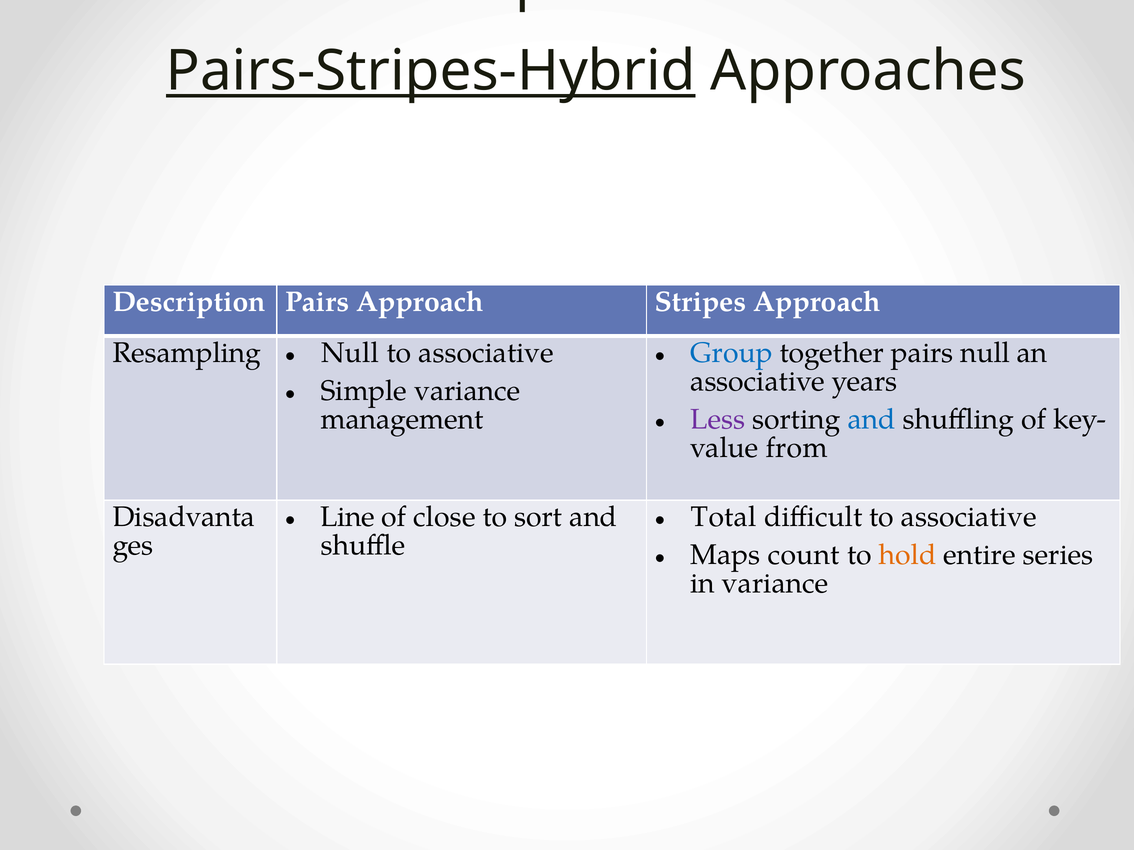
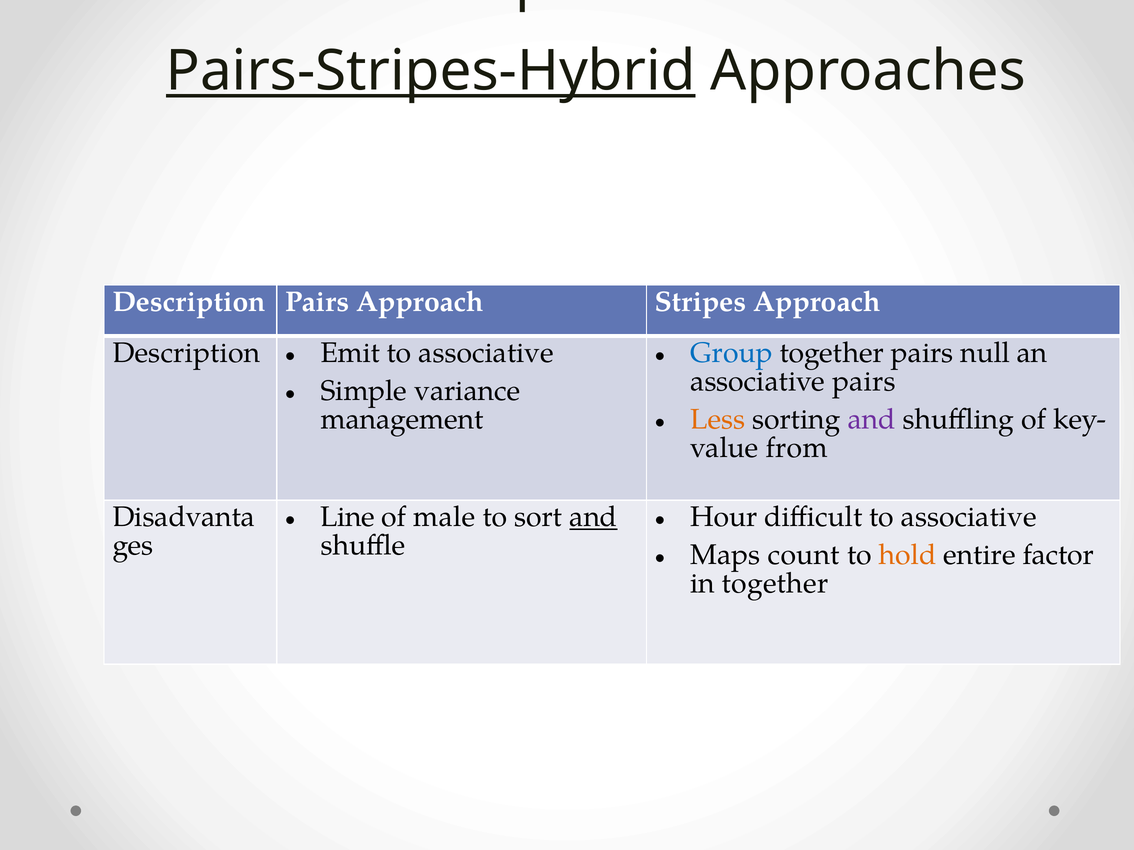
Resampling: Resampling -> Description (186, 353)
Null: Null -> Emit (350, 353)
associative years: years -> pairs (864, 382)
Less colour: purple -> orange (718, 420)
and colour: blue -> purple (872, 420)
close: close -> male (444, 517)
and underline: none -> present (593, 517)
Total: Total -> Hour (724, 517)
series: series -> factor (1058, 555)
in variance: variance -> together (775, 584)
